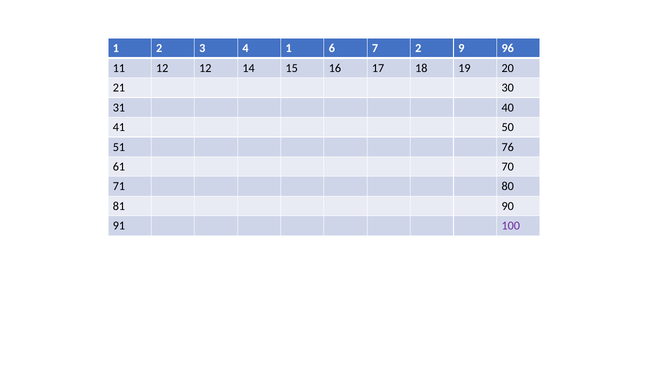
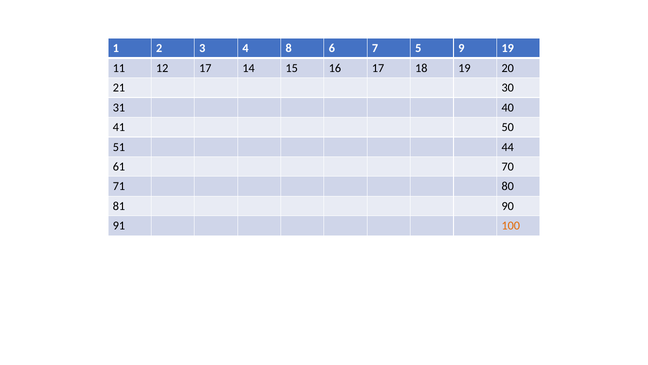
4 1: 1 -> 8 (289, 48)
7 2: 2 -> 5 (418, 48)
9 96: 96 -> 19 (508, 48)
12 12: 12 -> 17 (205, 68)
76: 76 -> 44 (508, 147)
100 colour: purple -> orange (511, 226)
